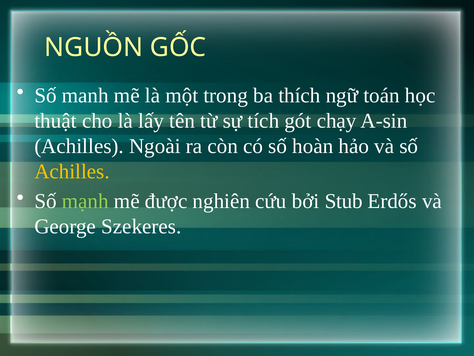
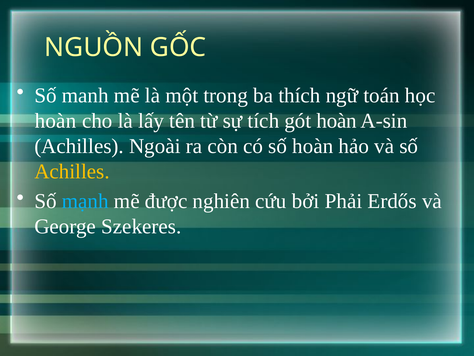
thuật: thuật -> hoàn (55, 121)
gót chạy: chạy -> hoàn (337, 121)
mạnh colour: light green -> light blue (85, 201)
Stub: Stub -> Phải (344, 201)
